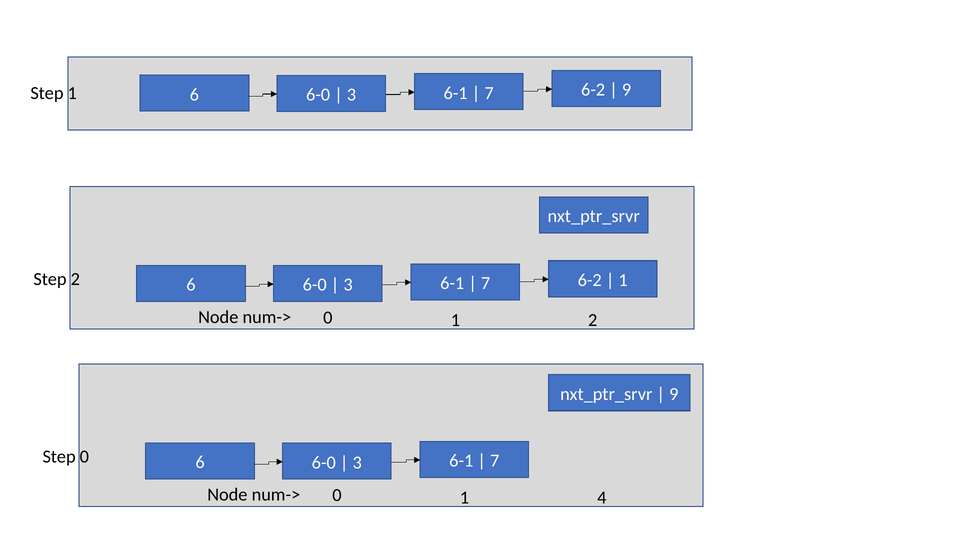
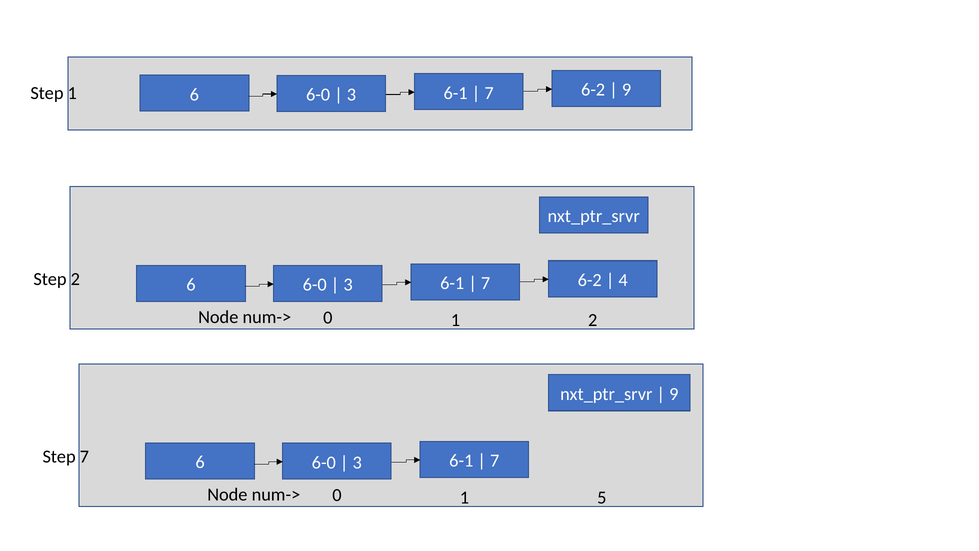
1: 1 -> 4 (623, 280)
Step 0: 0 -> 7 (84, 456)
4: 4 -> 5 (602, 497)
